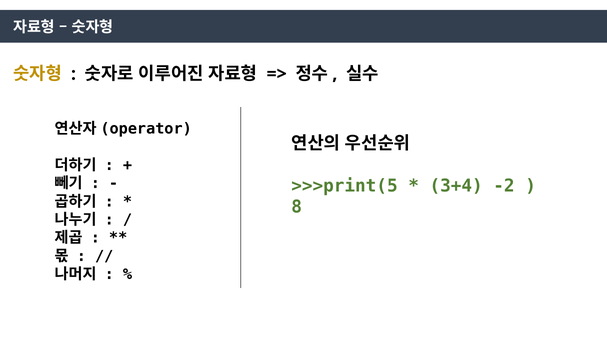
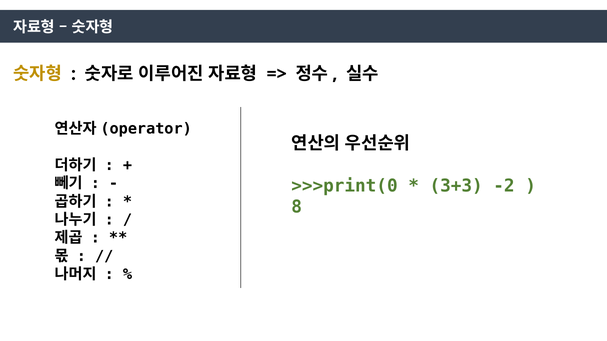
>>>print(5: >>>print(5 -> >>>print(0 (344, 186)
3+4: 3+4 -> 3+3 (456, 186)
